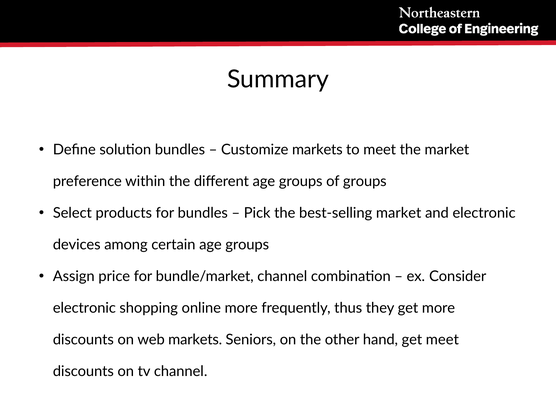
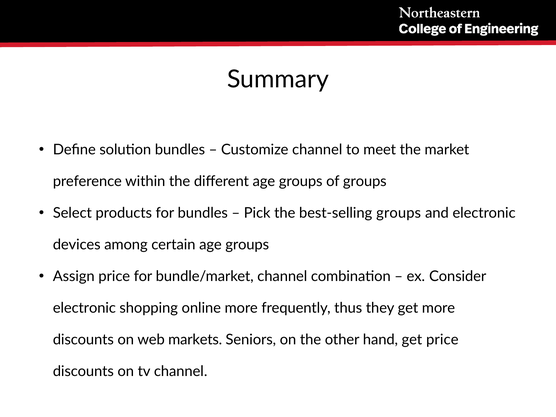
Customize markets: markets -> channel (317, 150)
best-selling market: market -> groups (399, 213)
get meet: meet -> price (442, 340)
